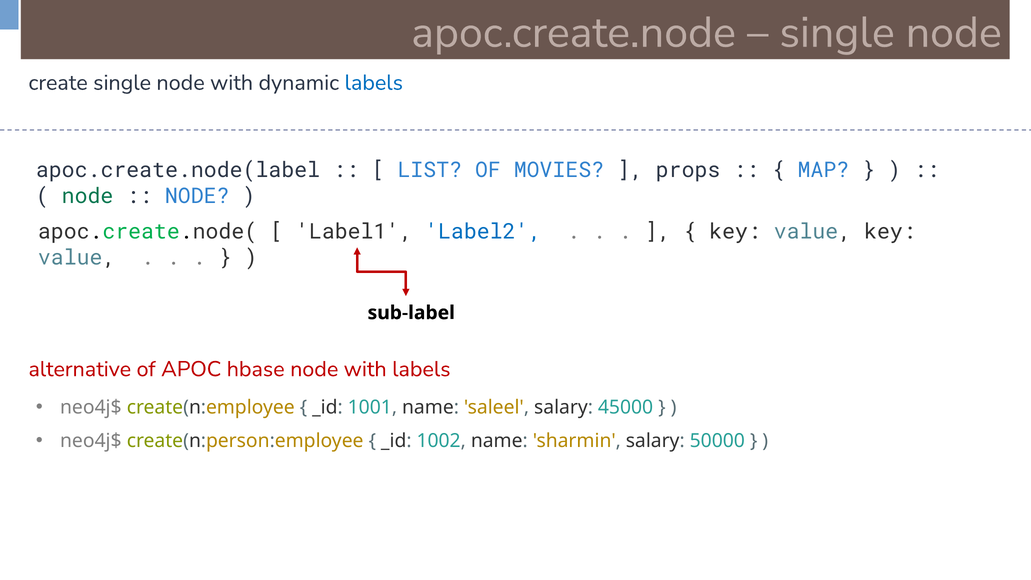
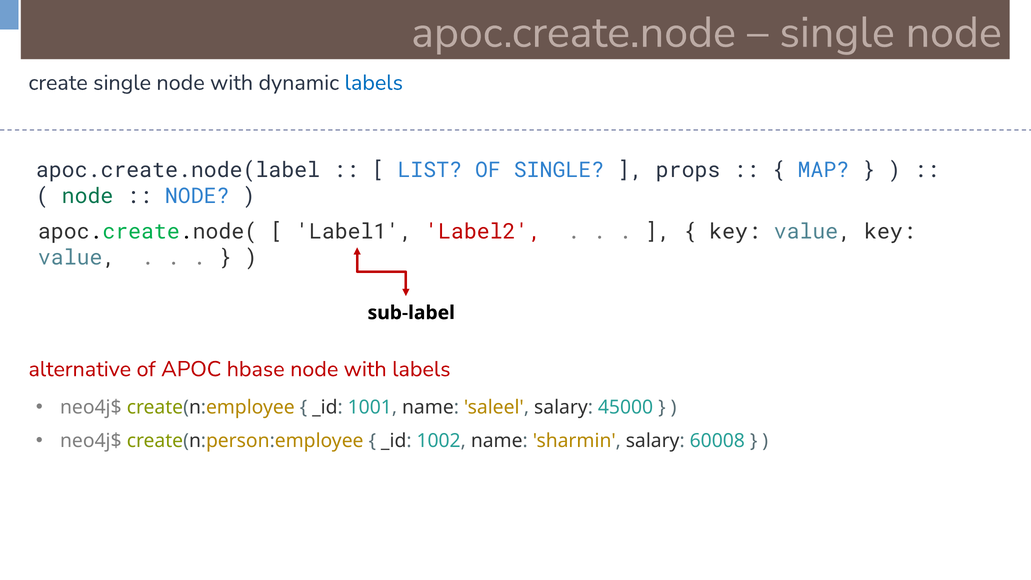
OF MOVIES: MOVIES -> SINGLE (559, 170)
Label2 colour: blue -> red (483, 232)
50000: 50000 -> 60008 (717, 441)
